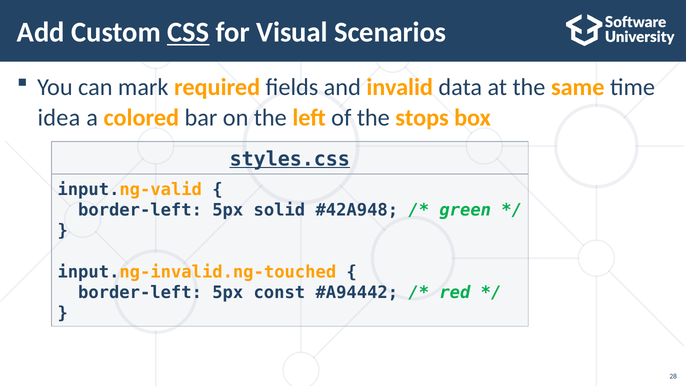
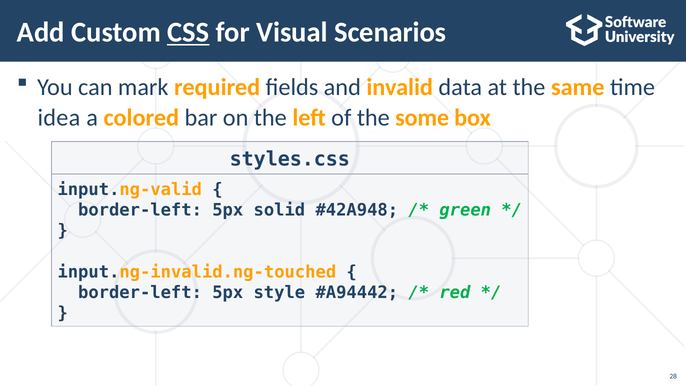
stops: stops -> some (422, 118)
styles.css underline: present -> none (290, 159)
const: const -> style (279, 292)
